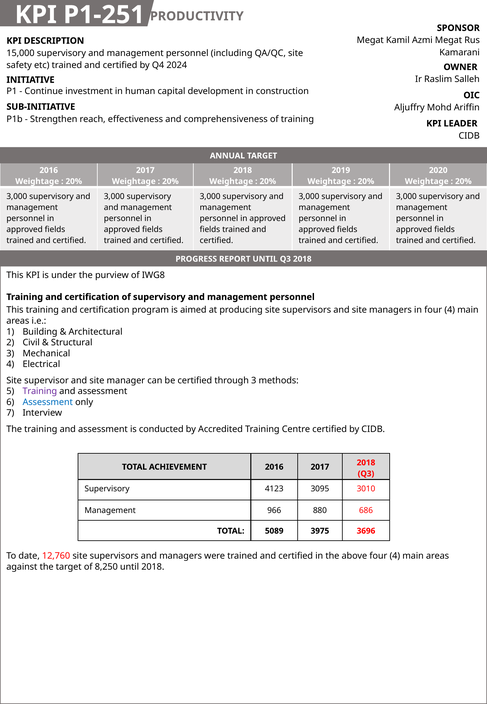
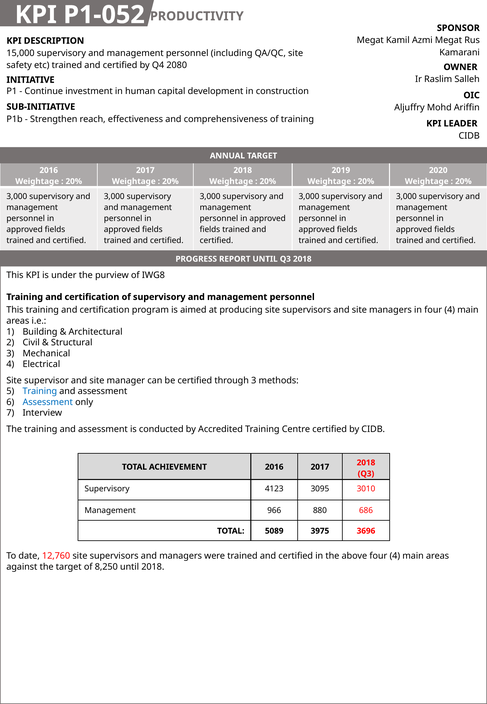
P1-251: P1-251 -> P1-052 (104, 15)
2024: 2024 -> 2080 (177, 65)
Training colour: purple -> blue (40, 391)
